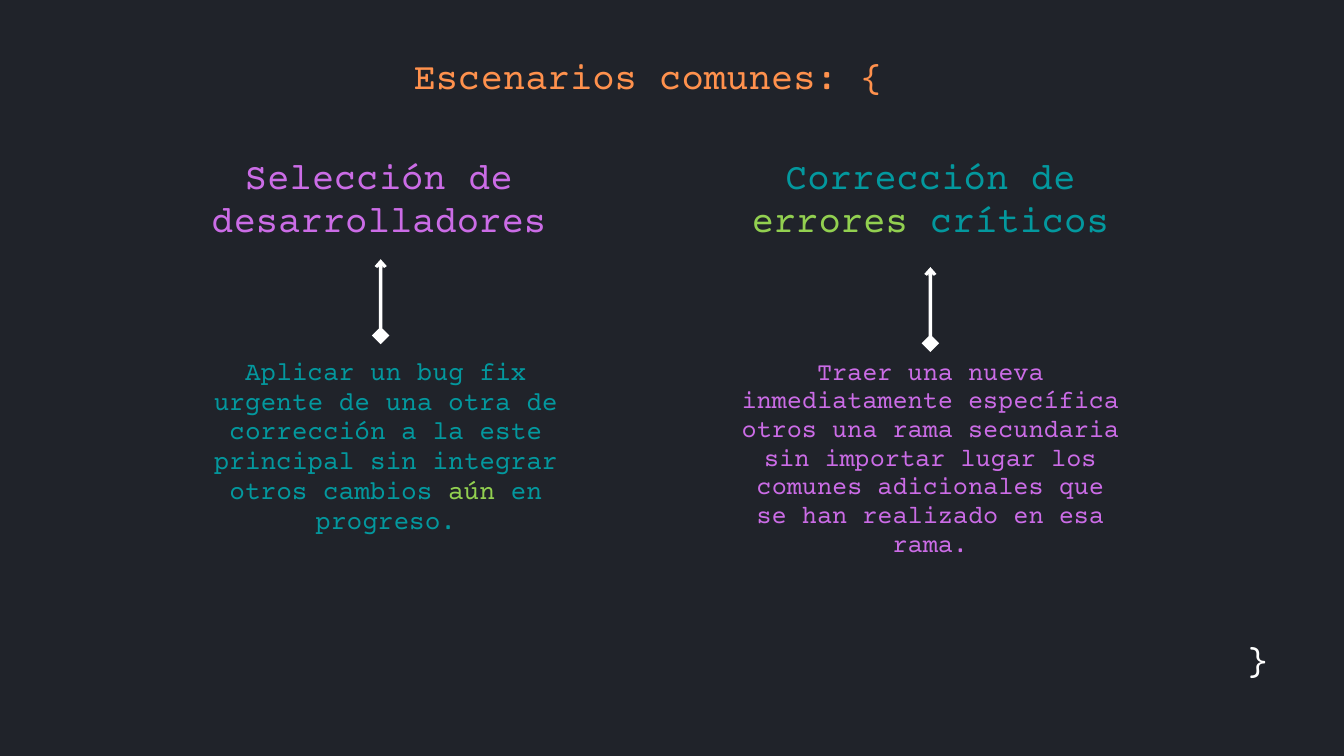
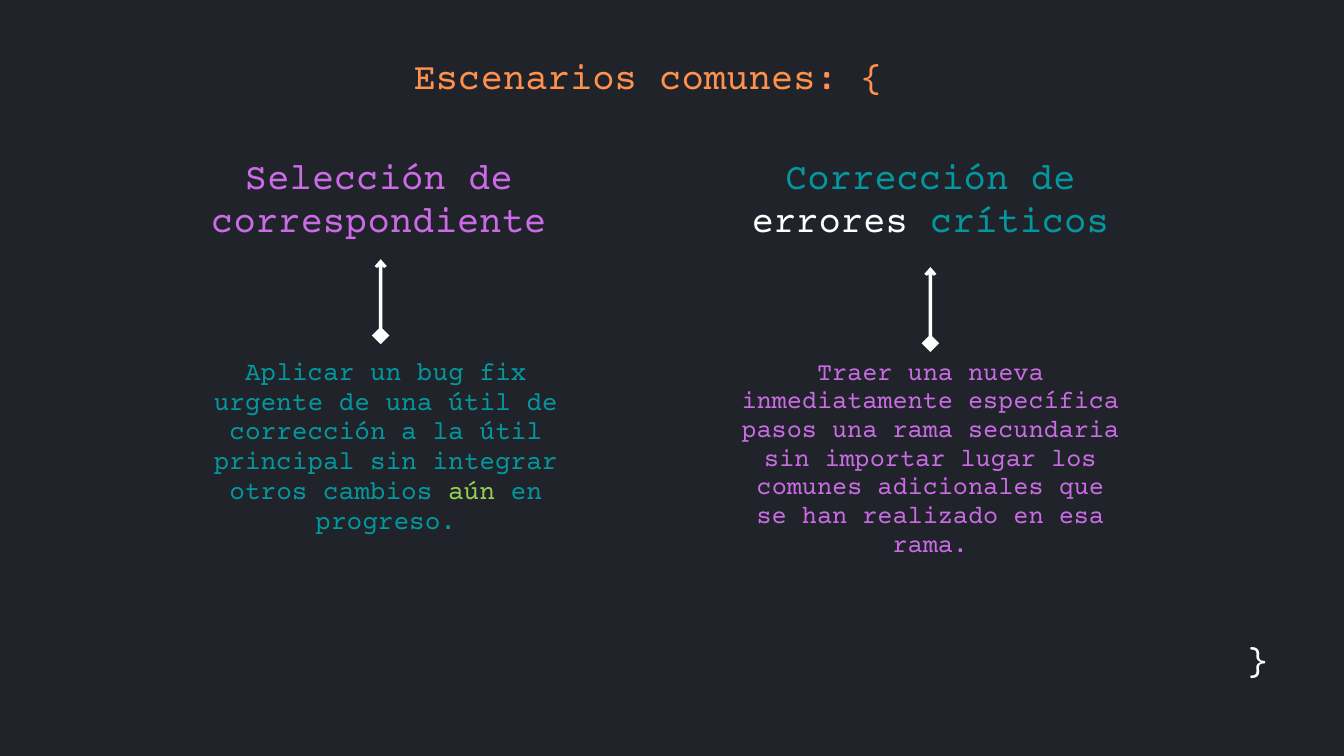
desarrolladores: desarrolladores -> correspondiente (379, 220)
errores colour: light green -> white (830, 220)
una otra: otra -> útil (479, 402)
otros: otros -> pasos (779, 429)
la este: este -> útil (511, 431)
